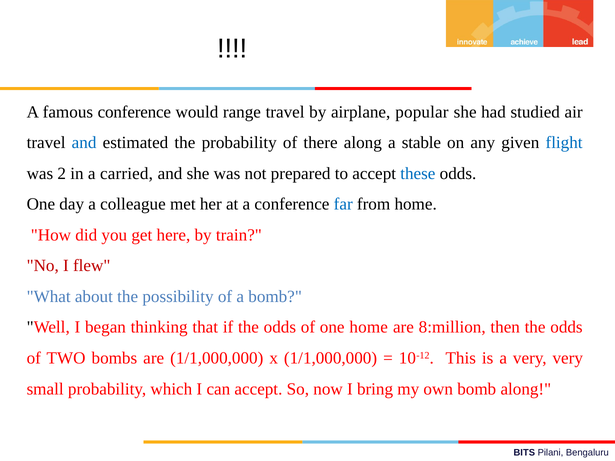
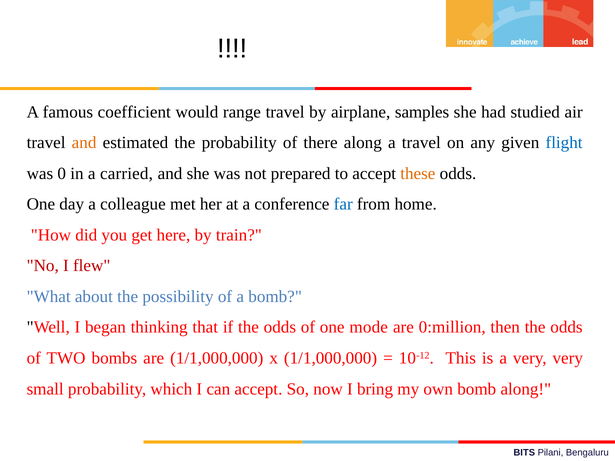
famous conference: conference -> coefficient (134, 112)
popular: popular -> samples (422, 112)
and colour: blue -> orange (84, 143)
a stable: stable -> travel (421, 143)
2: 2 -> 0 (62, 174)
these colour: blue -> orange (418, 174)
one home: home -> mode (369, 328)
8:million: 8:million -> 0:million (452, 328)
